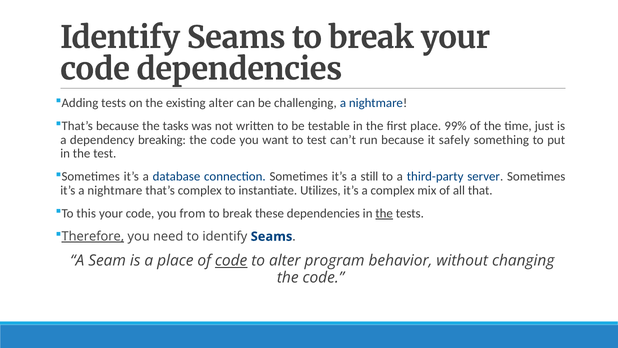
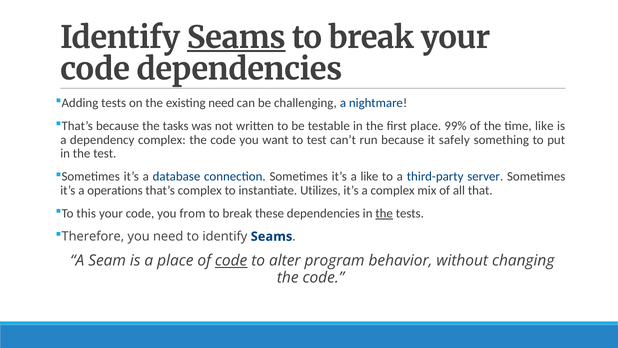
Seams underline: none -> present (236, 38)
existing alter: alter -> need (221, 103)
time just: just -> like (544, 126)
dependency breaking: breaking -> complex (162, 140)
a still: still -> like (369, 176)
it’s a nightmare: nightmare -> operations (115, 190)
Therefore underline: present -> none (93, 236)
